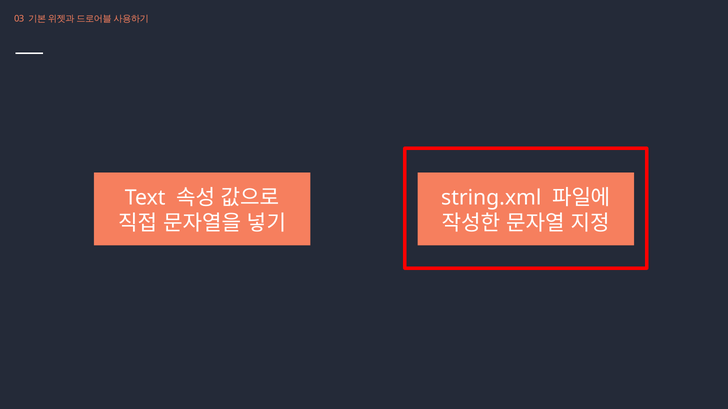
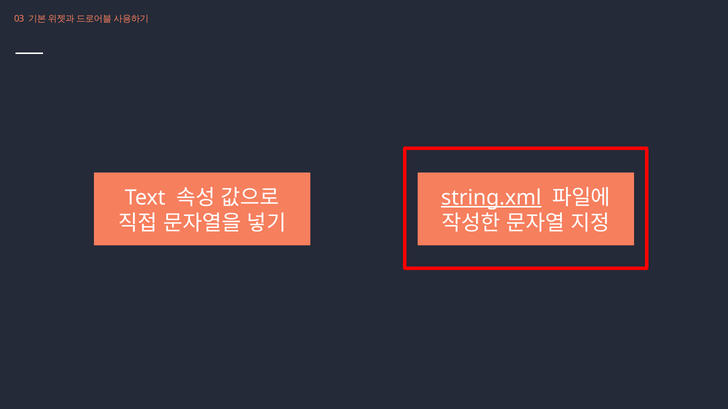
string.xml underline: none -> present (491, 198)
